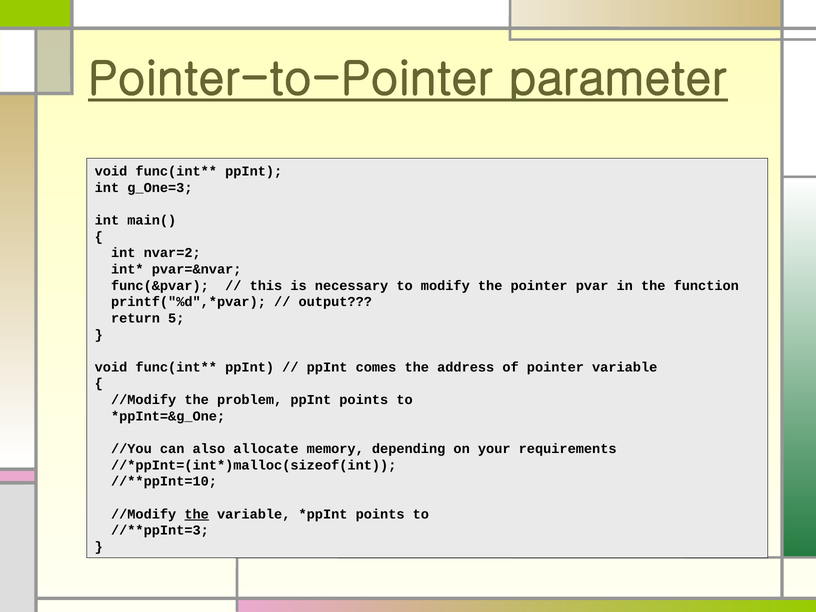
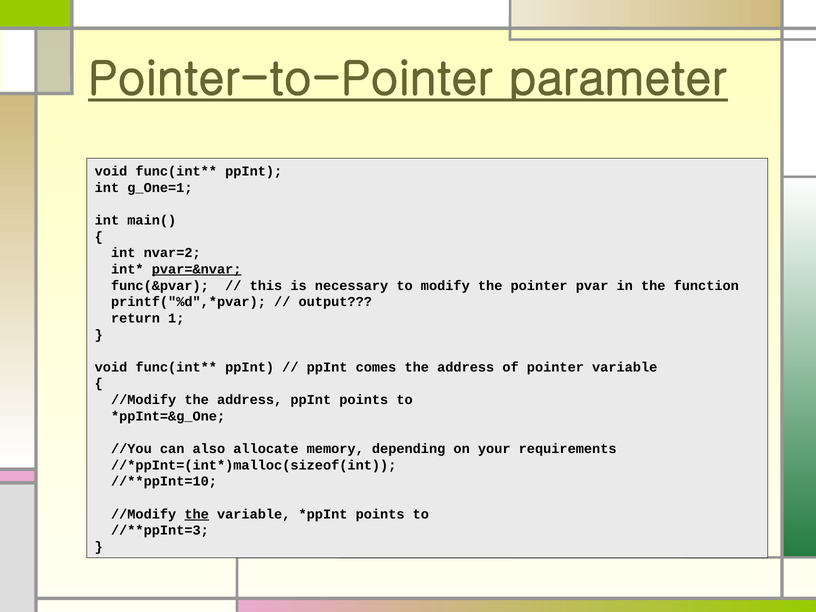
g_One=3: g_One=3 -> g_One=1 (160, 188)
pvar=&nvar underline: none -> present (197, 269)
5: 5 -> 1 (176, 318)
//Modify the problem: problem -> address (250, 400)
